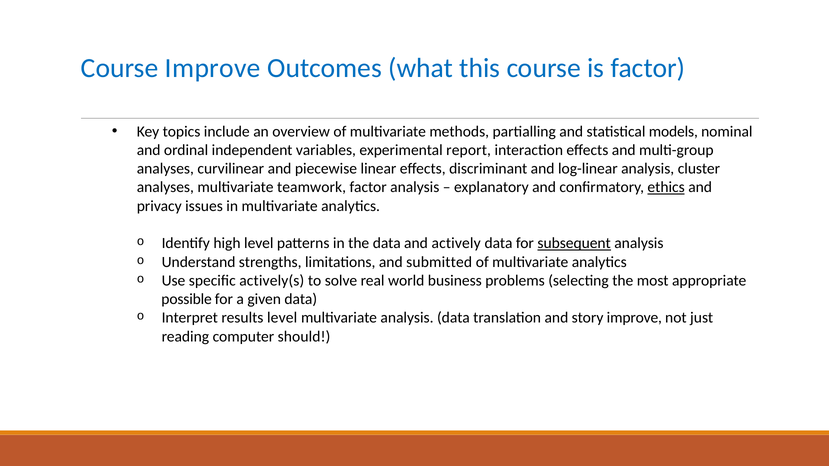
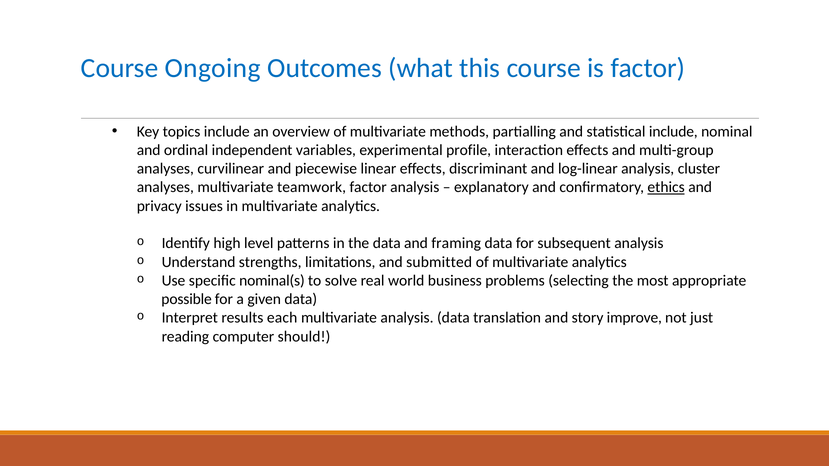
Course Improve: Improve -> Ongoing (213, 68)
statistical models: models -> include (673, 131)
report: report -> profile (469, 150)
actively: actively -> framing (456, 243)
subsequent underline: present -> none (574, 243)
actively(s: actively(s -> nominal(s (272, 281)
results level: level -> each (282, 318)
